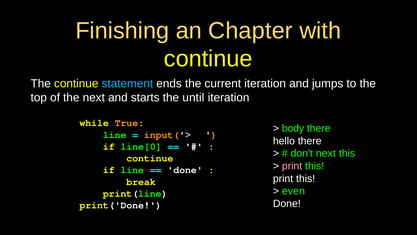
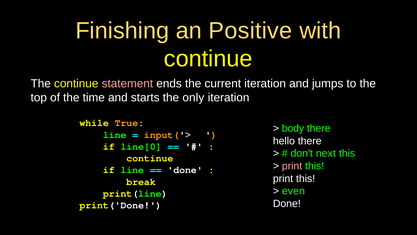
Chapter: Chapter -> Positive (250, 31)
statement colour: light blue -> pink (127, 83)
the next: next -> time (94, 97)
until: until -> only (193, 97)
